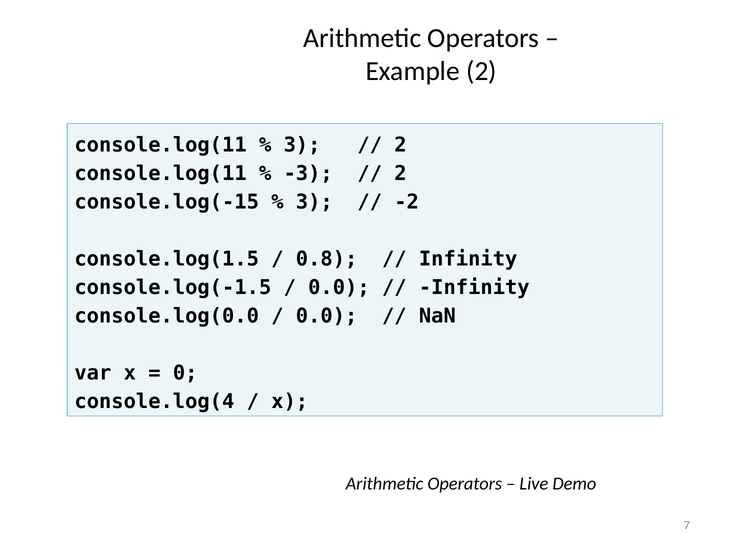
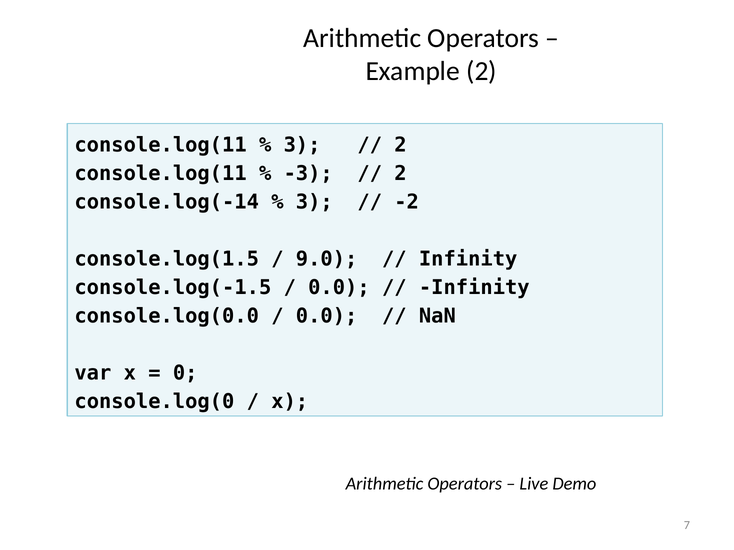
console.log(-15: console.log(-15 -> console.log(-14 (167, 202)
0.8: 0.8 -> 9.0 (327, 259)
console.log(4: console.log(4 -> console.log(0 (154, 402)
